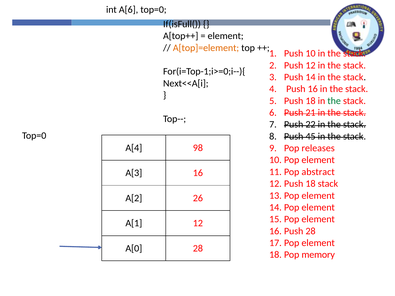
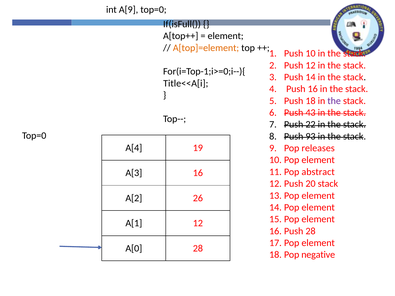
A[6: A[6 -> A[9 (129, 10)
Next<<A[i: Next<<A[i -> Title<<A[i (186, 83)
the colour: green -> purple (334, 101)
21: 21 -> 43 (311, 113)
45: 45 -> 93 (311, 136)
98: 98 -> 19 (198, 148)
18: 18 -> 20 (311, 184)
memory: memory -> negative (318, 255)
